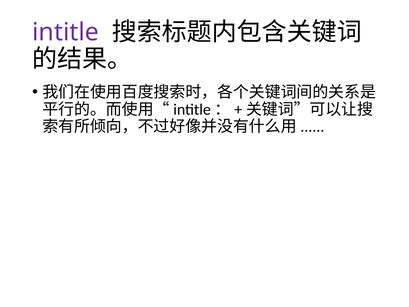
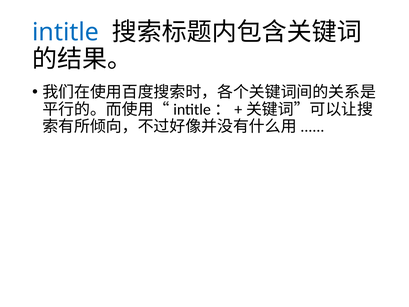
intitle colour: purple -> blue (66, 32)
